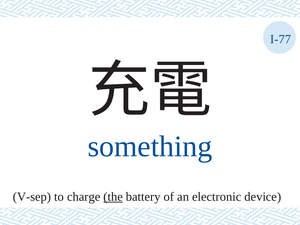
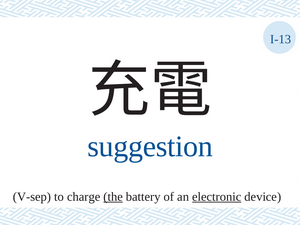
I-77: I-77 -> I-13 (281, 39)
something: something -> suggestion (150, 146)
electronic underline: none -> present (217, 197)
